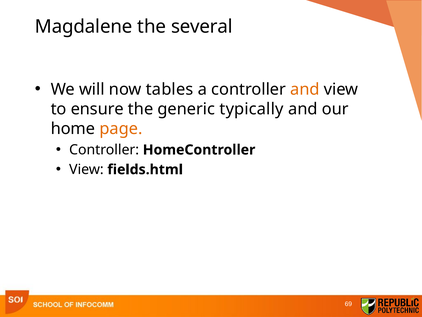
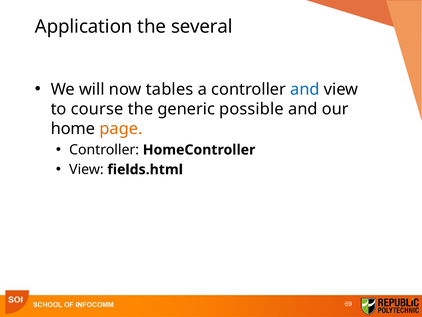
Magdalene: Magdalene -> Application (84, 27)
and colour: orange -> blue (305, 89)
ensure: ensure -> course (97, 109)
typically: typically -> possible (252, 109)
